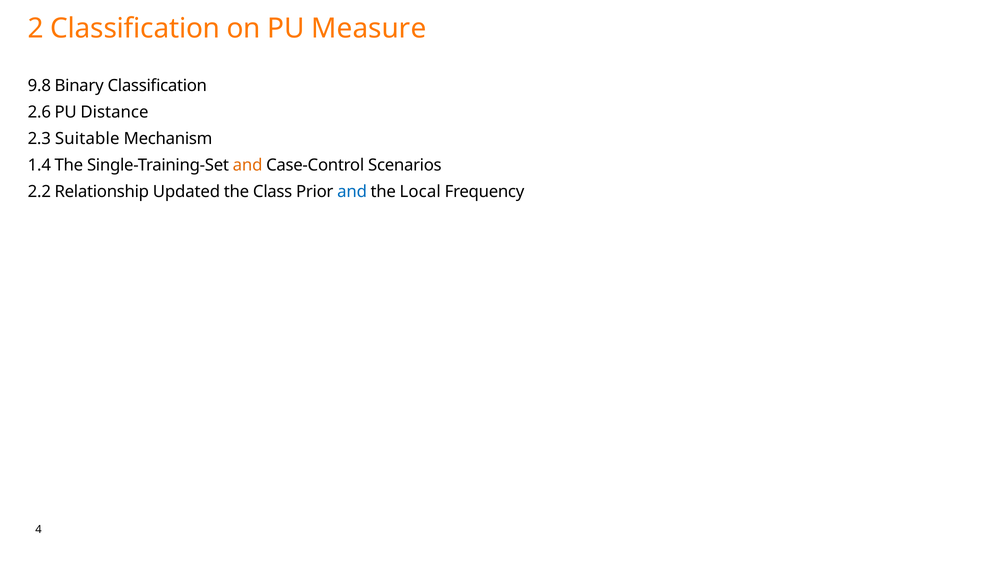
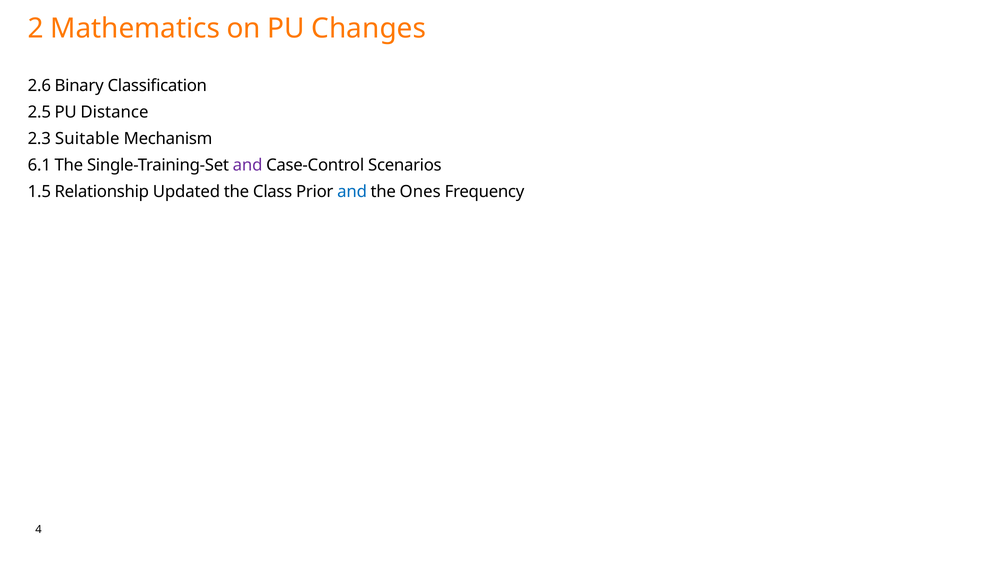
2 Classification: Classification -> Mathematics (135, 29)
Measure: Measure -> Changes (369, 29)
9.8: 9.8 -> 2.6 (39, 86)
2.6: 2.6 -> 2.5 (39, 113)
1.4: 1.4 -> 6.1 (39, 166)
and colour: orange -> purple (248, 166)
2.2: 2.2 -> 1.5 (39, 192)
Local: Local -> Ones (420, 192)
